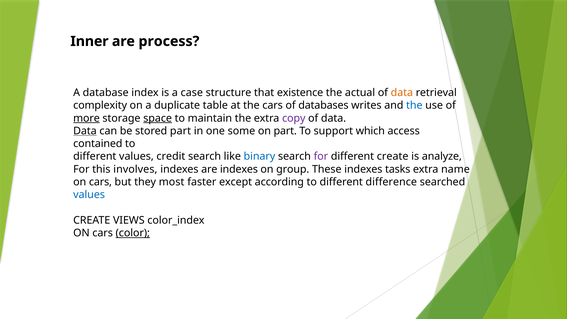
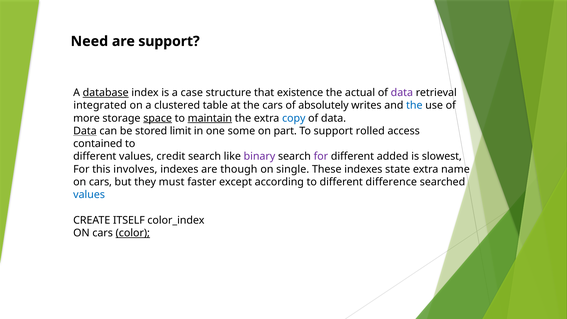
Inner: Inner -> Need (89, 41)
are process: process -> support (169, 41)
database underline: none -> present (106, 93)
data colour: orange -> purple (402, 93)
complexity: complexity -> integrated (100, 105)
duplicate: duplicate -> clustered (177, 105)
databases: databases -> absolutely (323, 105)
more underline: present -> none (86, 118)
maintain underline: none -> present (210, 118)
copy colour: purple -> blue (294, 118)
stored part: part -> limit (181, 131)
which: which -> rolled (370, 131)
binary colour: blue -> purple (259, 156)
different create: create -> added (393, 156)
analyze: analyze -> slowest (442, 156)
are indexes: indexes -> though (239, 169)
group: group -> single (293, 169)
tasks: tasks -> state (398, 169)
most: most -> must (172, 182)
VIEWS: VIEWS -> ITSELF (129, 220)
